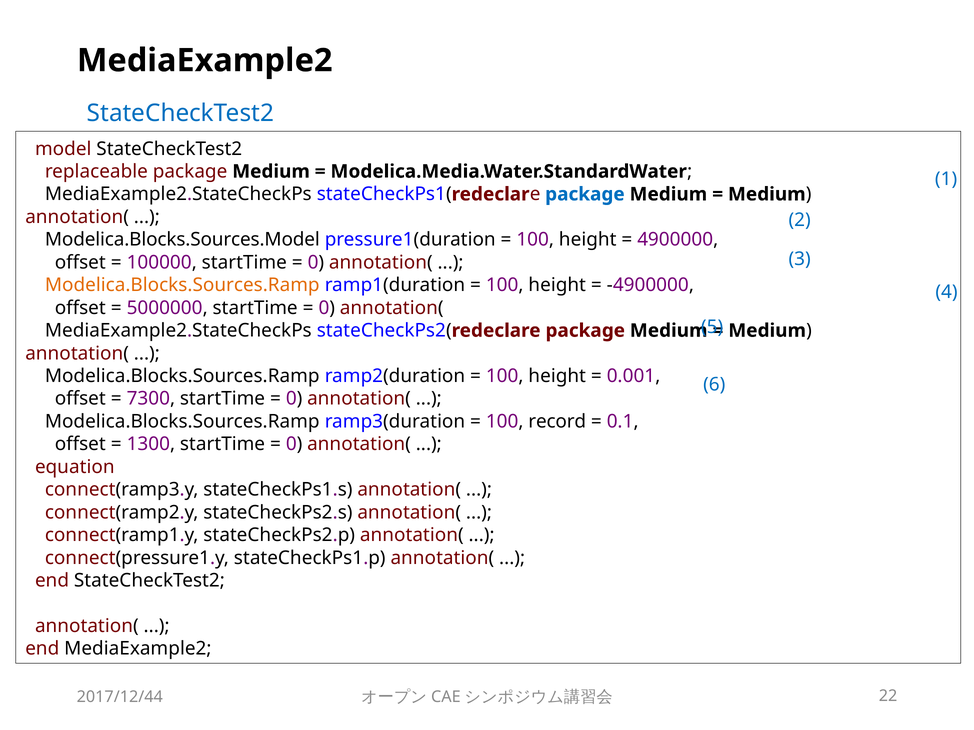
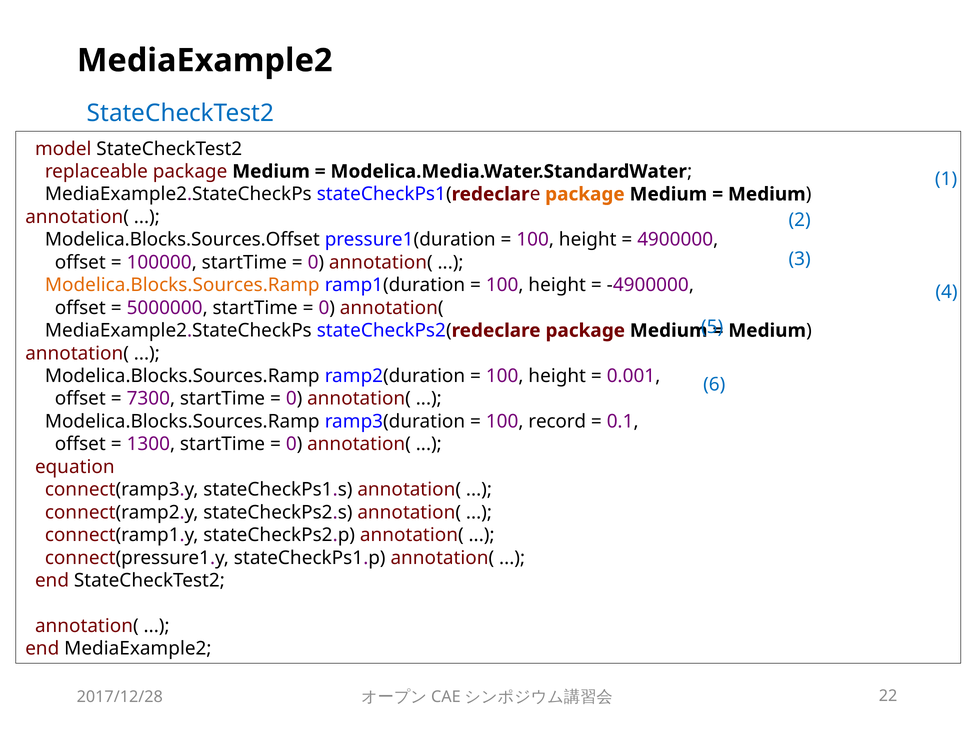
package colour: blue -> orange (585, 194)
Modelica.Blocks.Sources.Model: Modelica.Blocks.Sources.Model -> Modelica.Blocks.Sources.Offset (182, 240)
2017/12/44: 2017/12/44 -> 2017/12/28 (120, 698)
